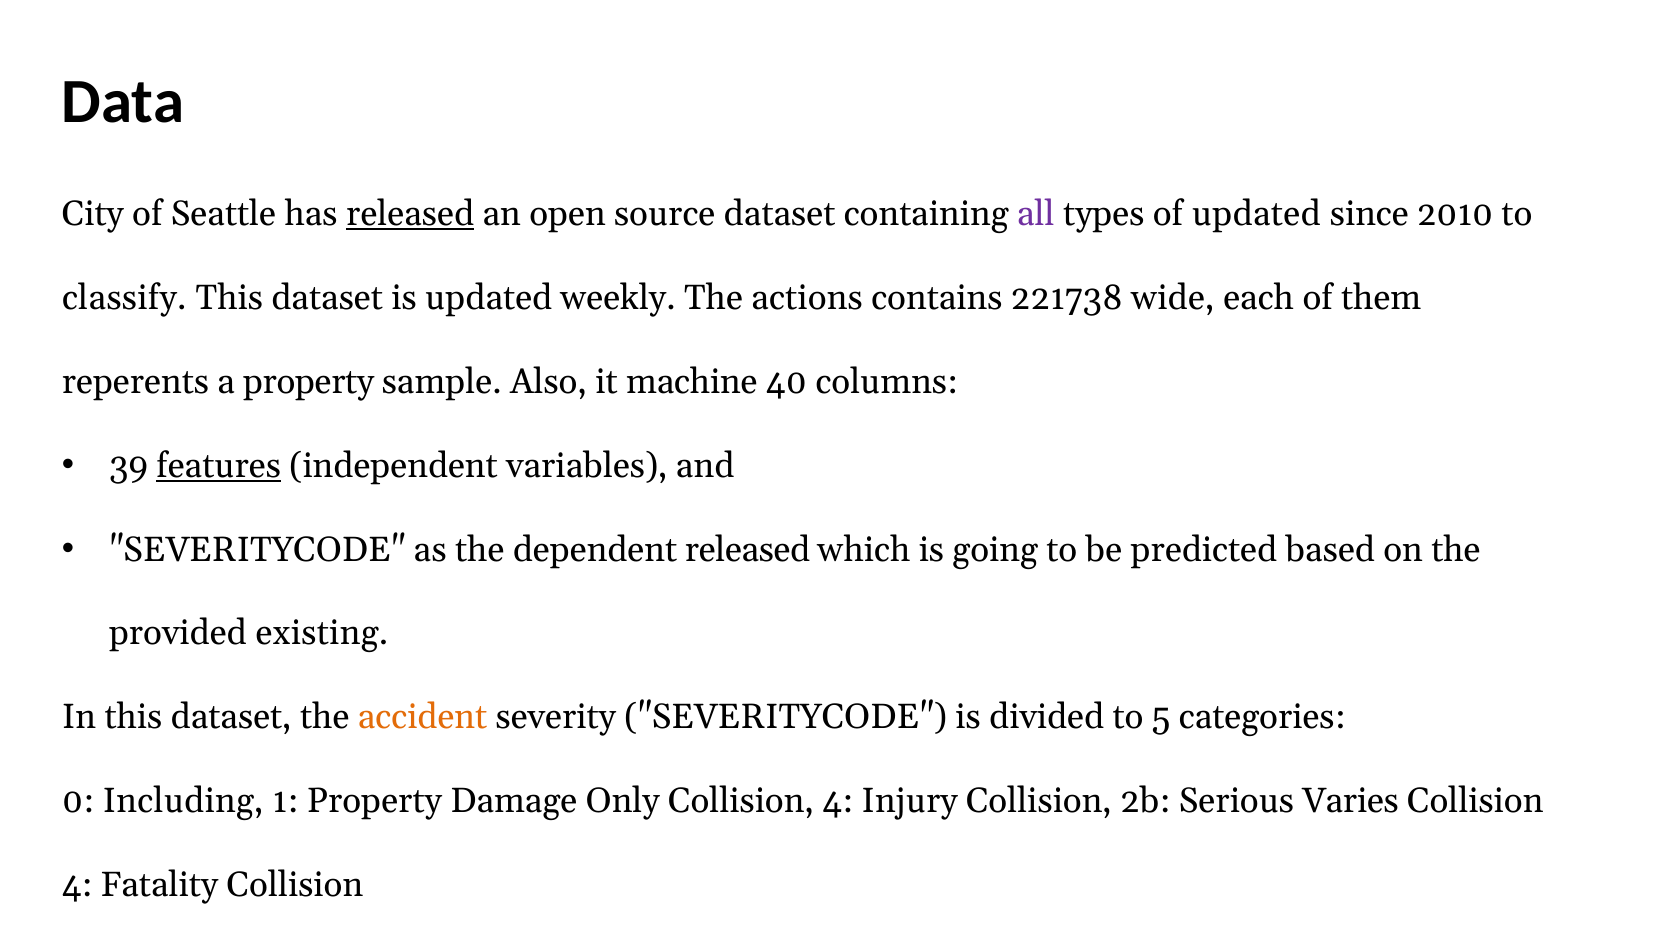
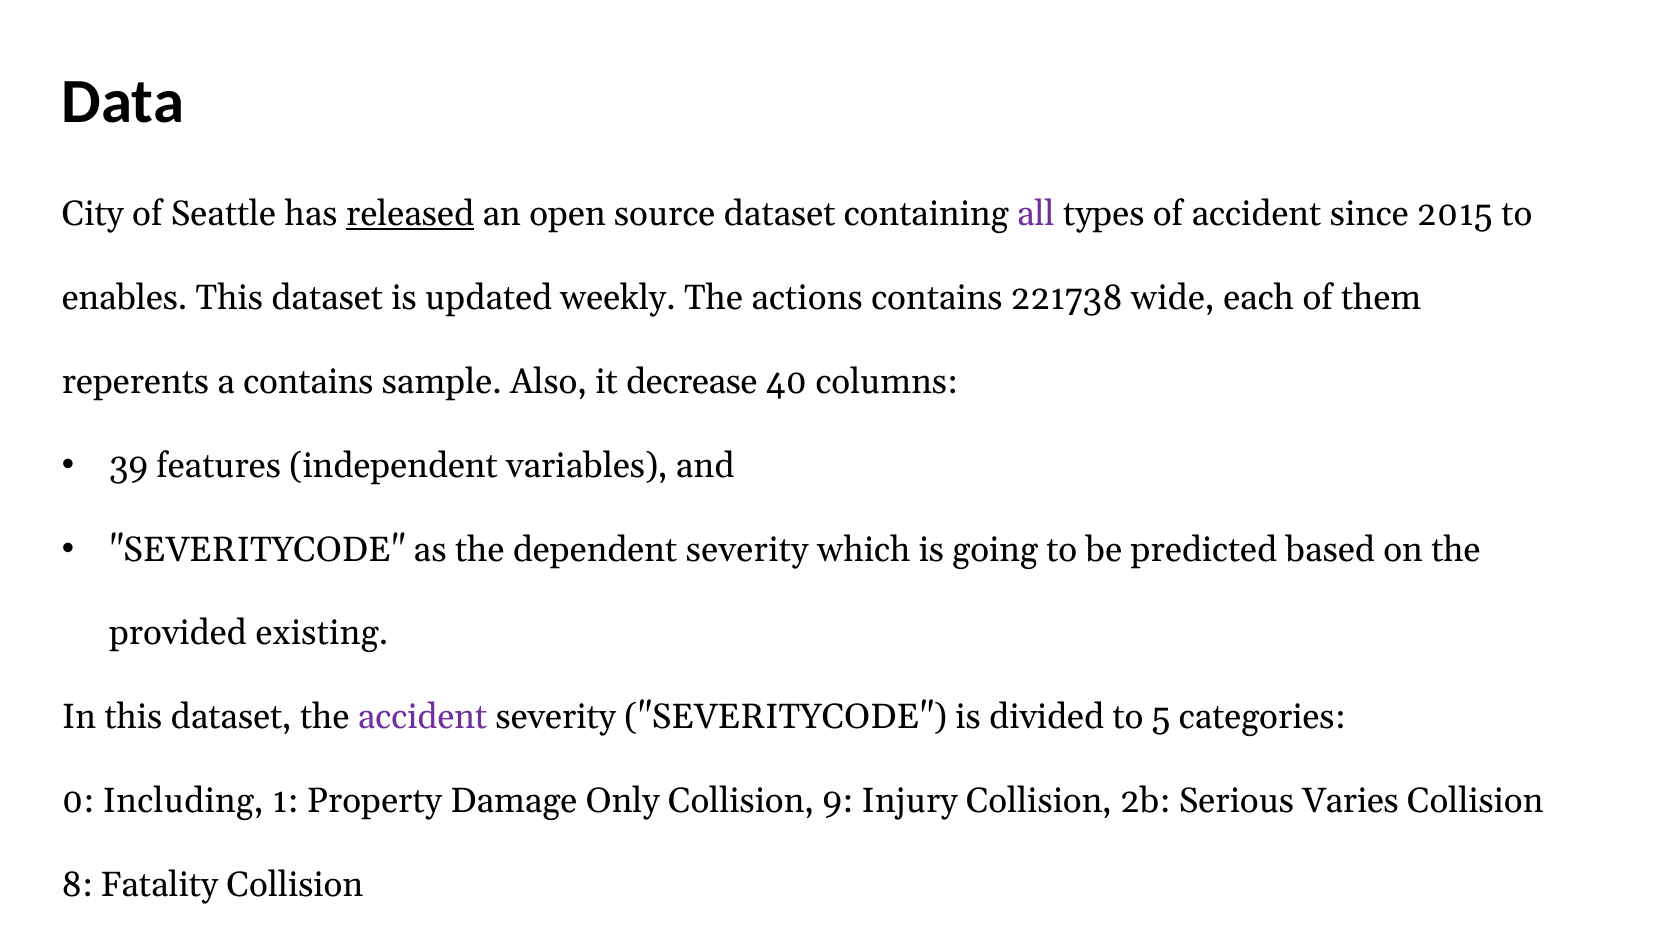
of updated: updated -> accident (1256, 214)
2010: 2010 -> 2015 (1455, 214)
classify: classify -> enables (125, 298)
a property: property -> contains (309, 382)
machine: machine -> decrease (692, 382)
features underline: present -> none (219, 466)
dependent released: released -> severity (747, 550)
accident colour: orange -> purple (423, 717)
Only Collision 4: 4 -> 9 (838, 801)
4: 4 -> 8 (77, 885)
